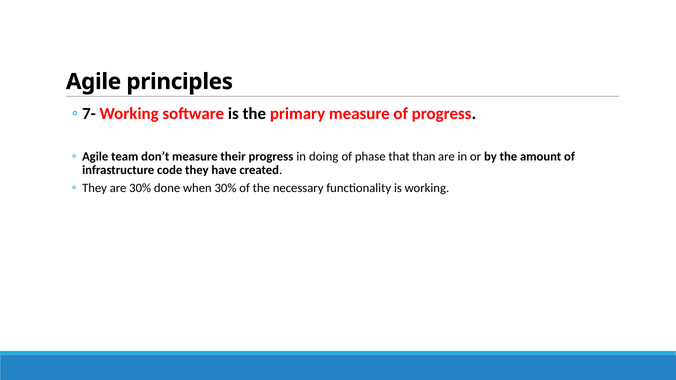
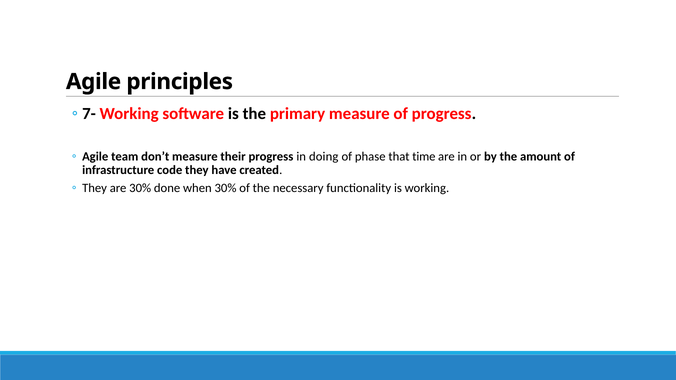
than: than -> time (424, 157)
